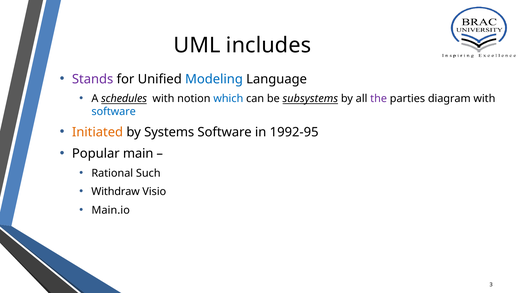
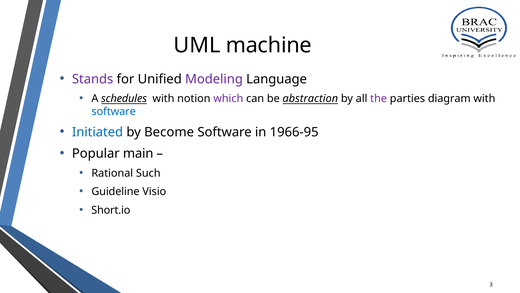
includes: includes -> machine (269, 45)
Modeling colour: blue -> purple (214, 79)
which colour: blue -> purple (228, 98)
subsystems: subsystems -> abstraction (310, 98)
Initiated colour: orange -> blue (98, 132)
Systems: Systems -> Become (169, 132)
1992-95: 1992-95 -> 1966-95 (294, 132)
Withdraw: Withdraw -> Guideline (116, 191)
Main.io: Main.io -> Short.io (111, 210)
